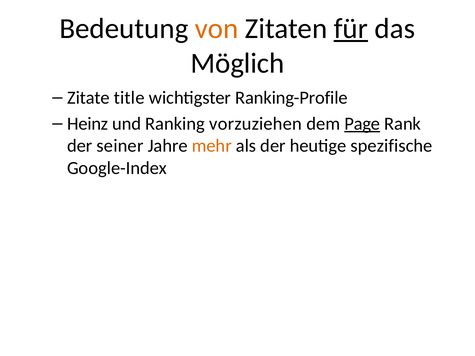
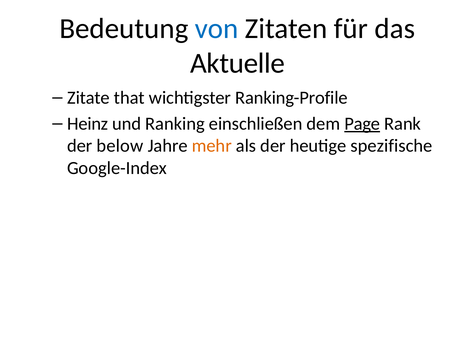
von colour: orange -> blue (217, 29)
für underline: present -> none (351, 29)
Möglich: Möglich -> Aktuelle (238, 63)
title: title -> that (129, 98)
vorzuziehen: vorzuziehen -> einschließen (256, 124)
seiner: seiner -> below (120, 146)
